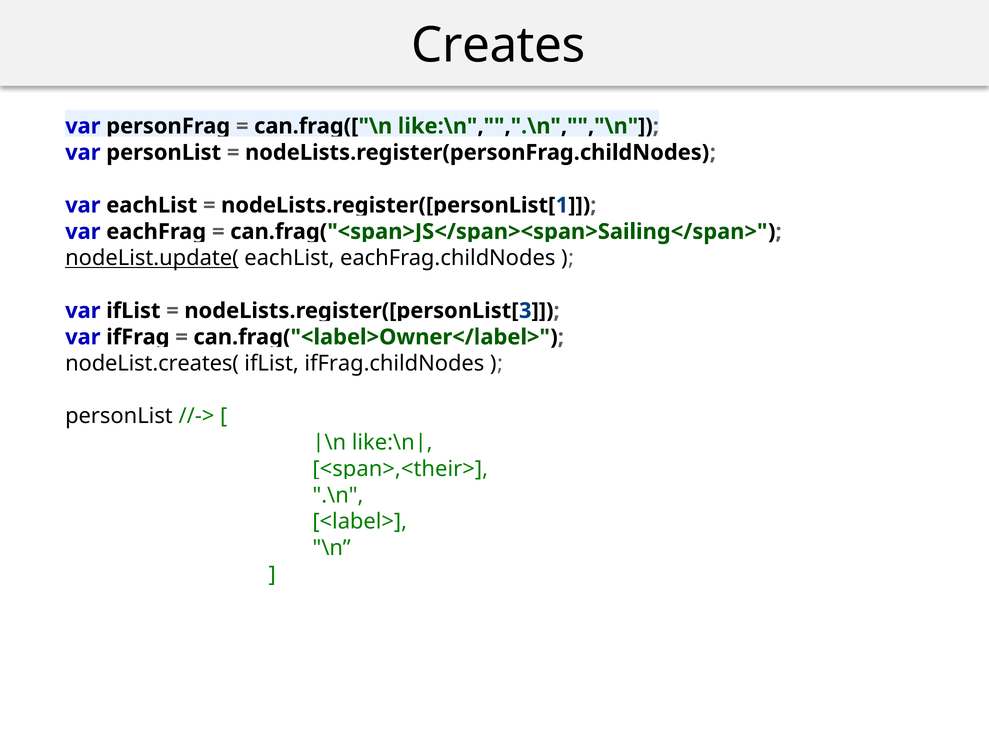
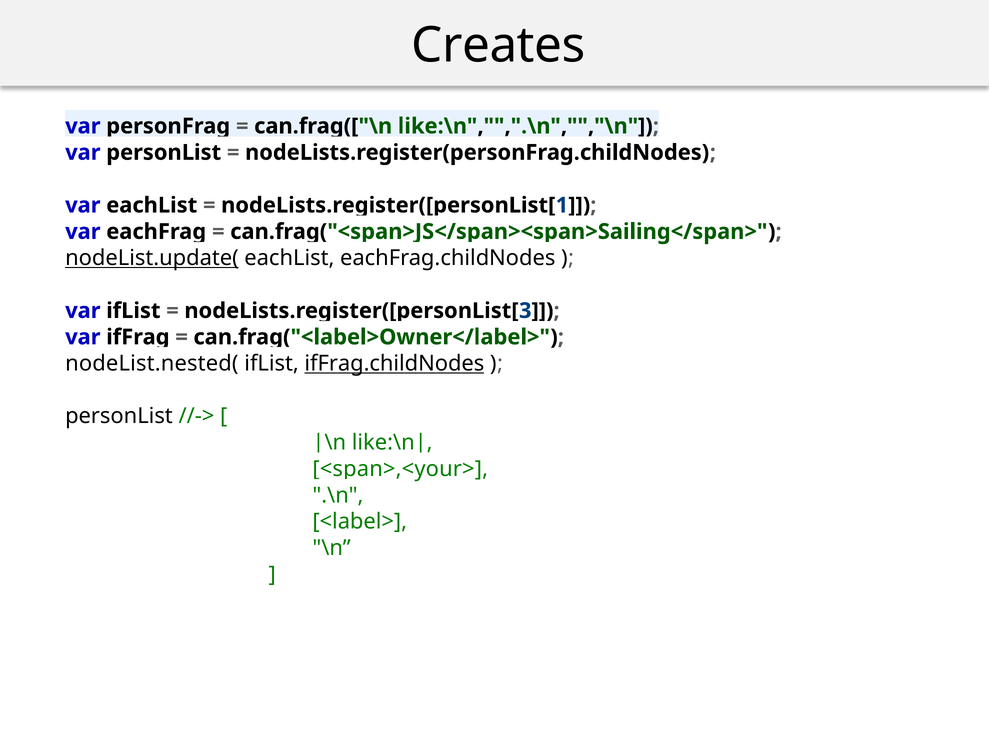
nodeList.creates(: nodeList.creates( -> nodeList.nested( (152, 363)
ifFrag.childNodes underline: none -> present (394, 363)
<span>,<their>: <span>,<their> -> <span>,<your> (400, 469)
